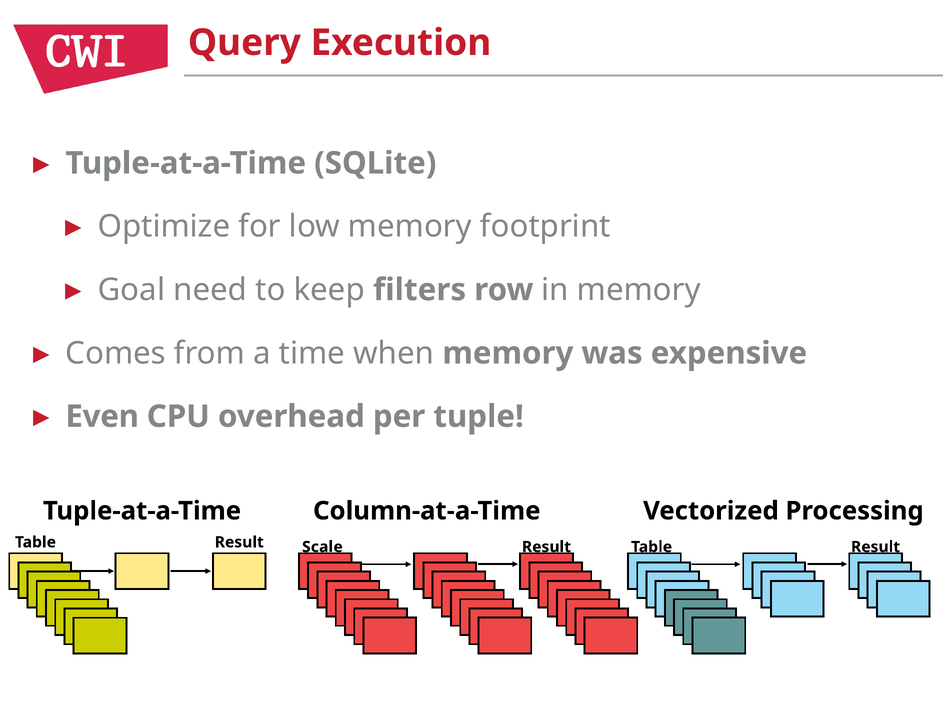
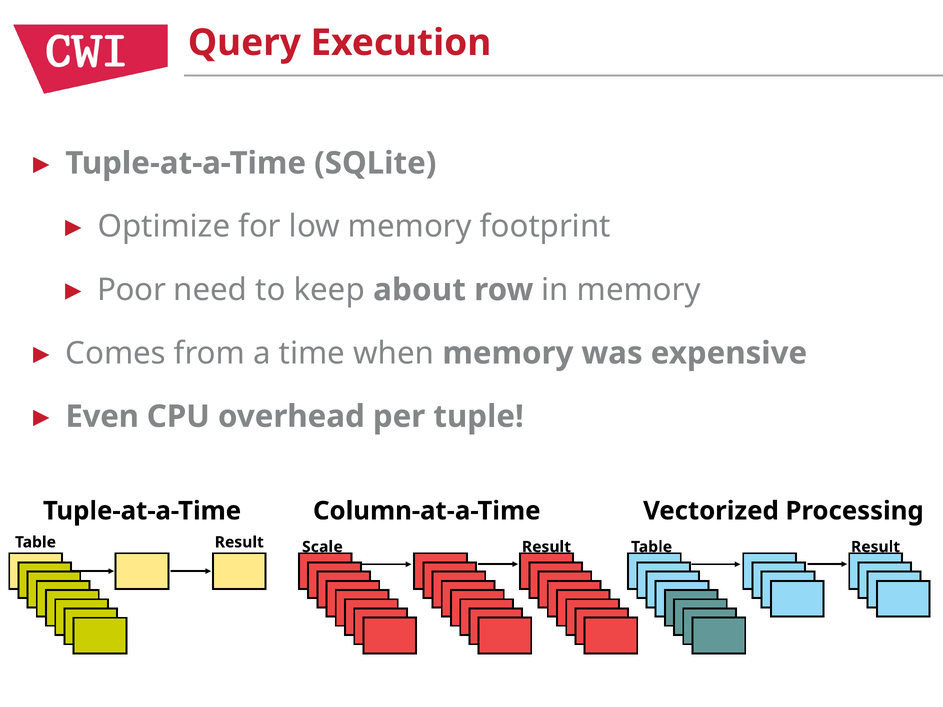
Goal: Goal -> Poor (132, 290)
filters: filters -> about (420, 290)
